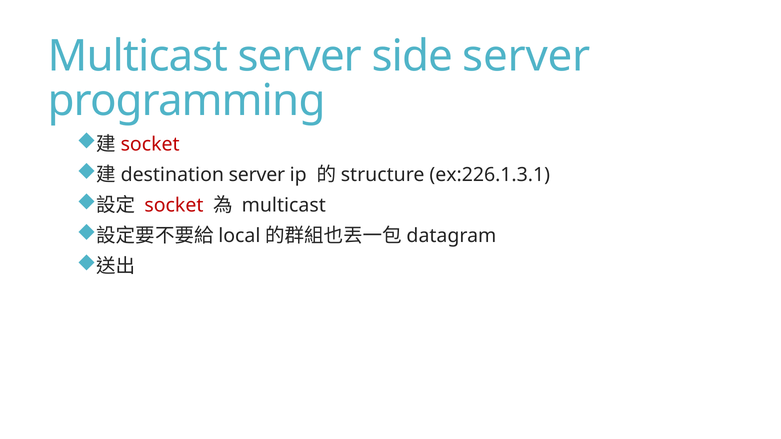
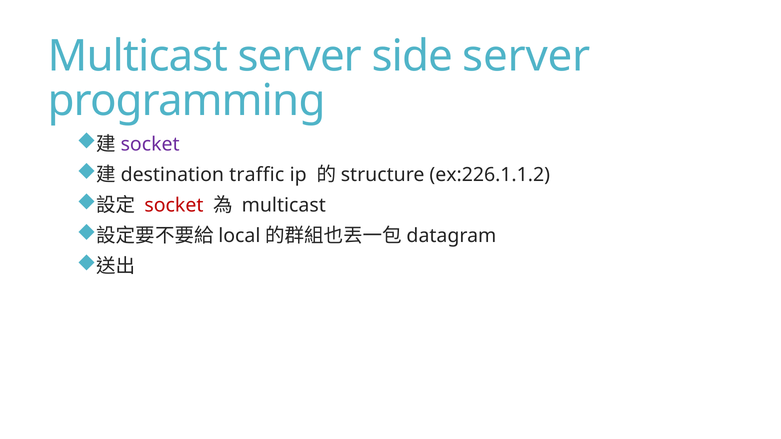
socket colour: red -> purple (150, 145)
server: server -> traffic (257, 175)
ex:226.1.3.1: ex:226.1.3.1 -> ex:226.1.1.2 (490, 175)
